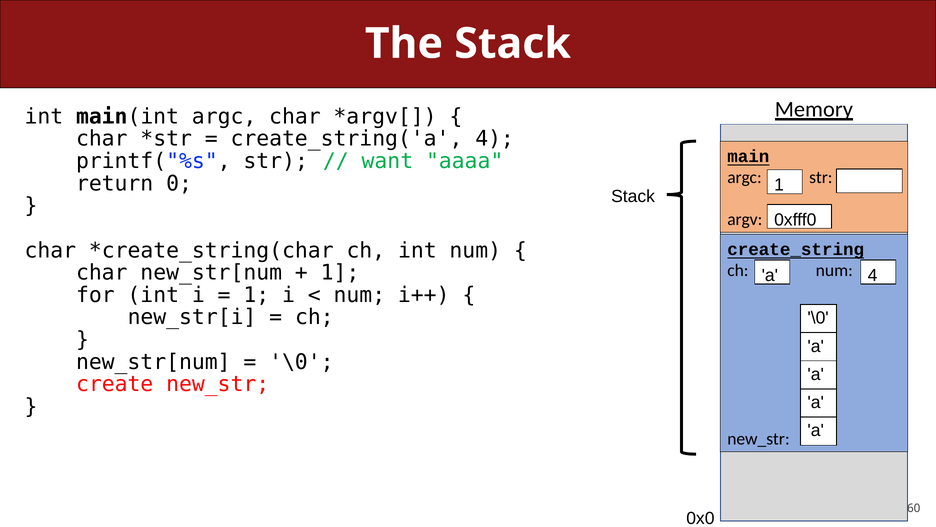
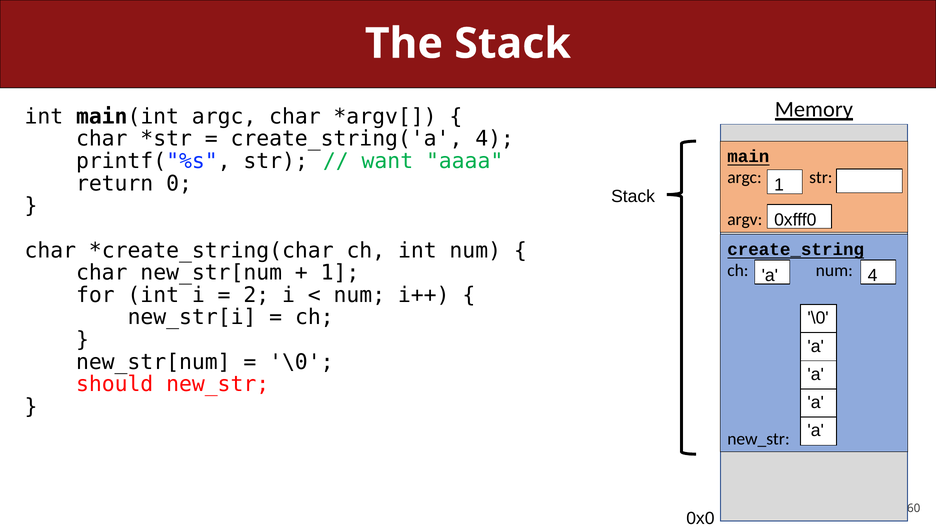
1: 1 -> 2 (256, 295)
create: create -> should (115, 384)
